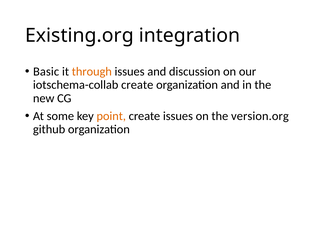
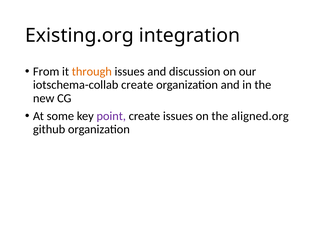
Basic: Basic -> From (46, 72)
point colour: orange -> purple (111, 116)
version.org: version.org -> aligned.org (260, 116)
